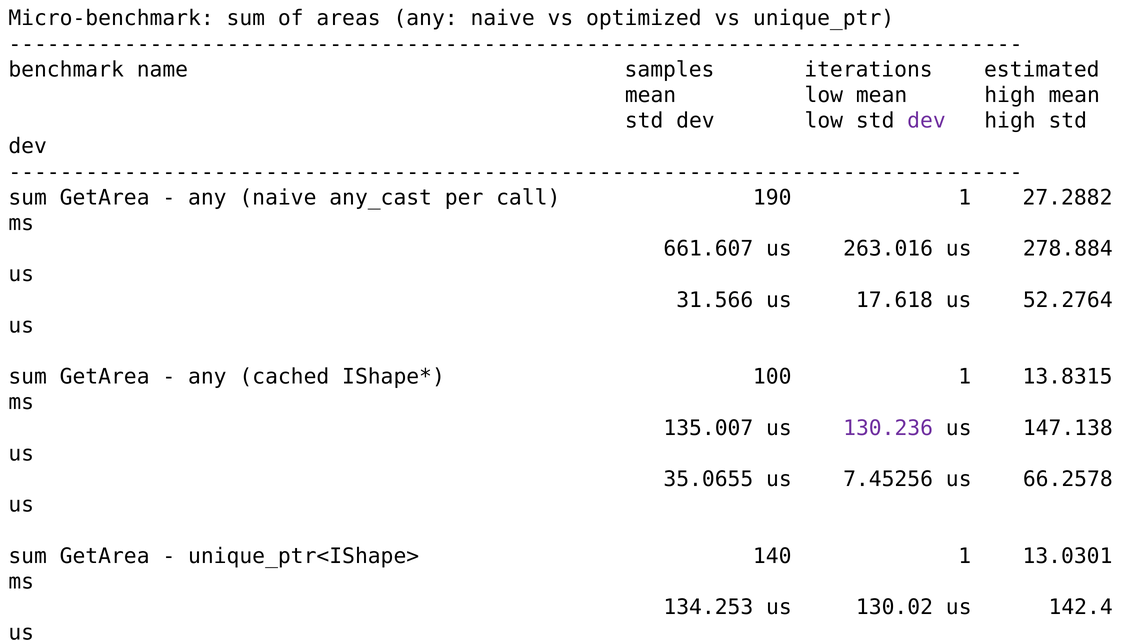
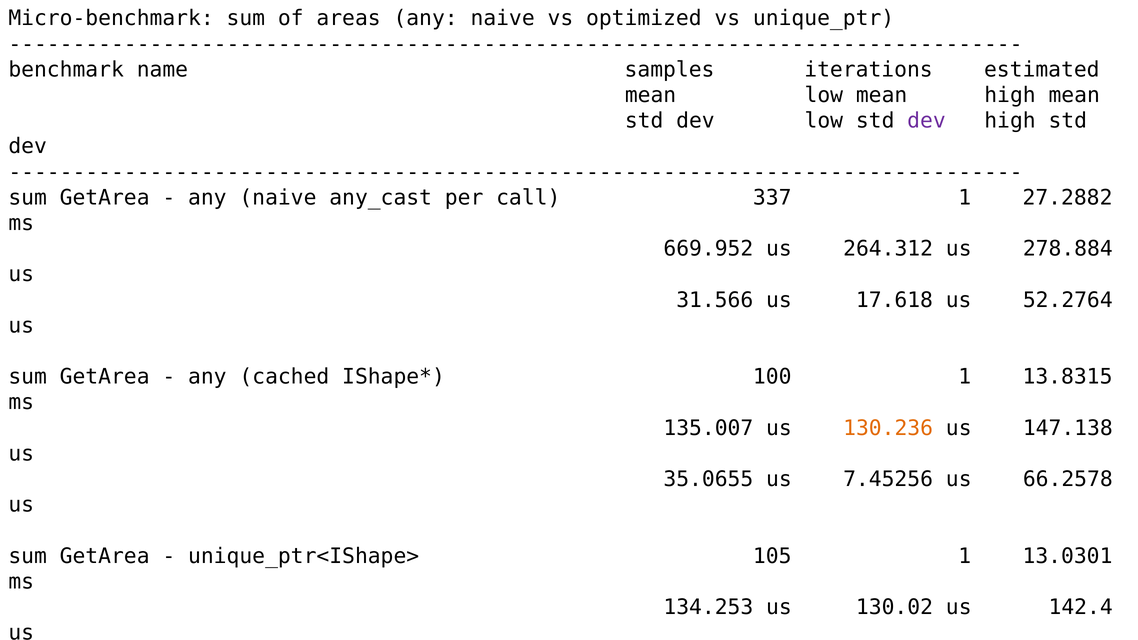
190: 190 -> 337 (772, 198)
661.607: 661.607 -> 669.952 (708, 249)
263.016: 263.016 -> 264.312 (888, 249)
130.236 colour: purple -> orange (888, 428)
140: 140 -> 105 (772, 556)
